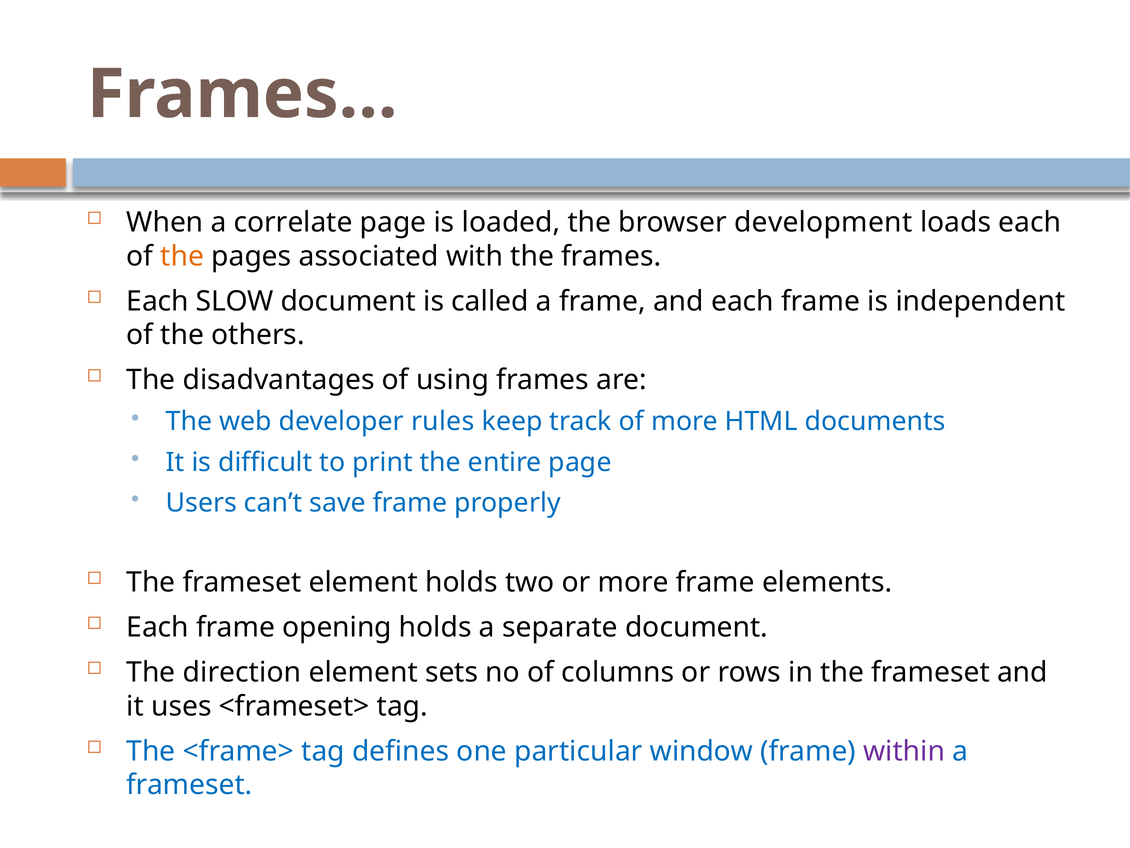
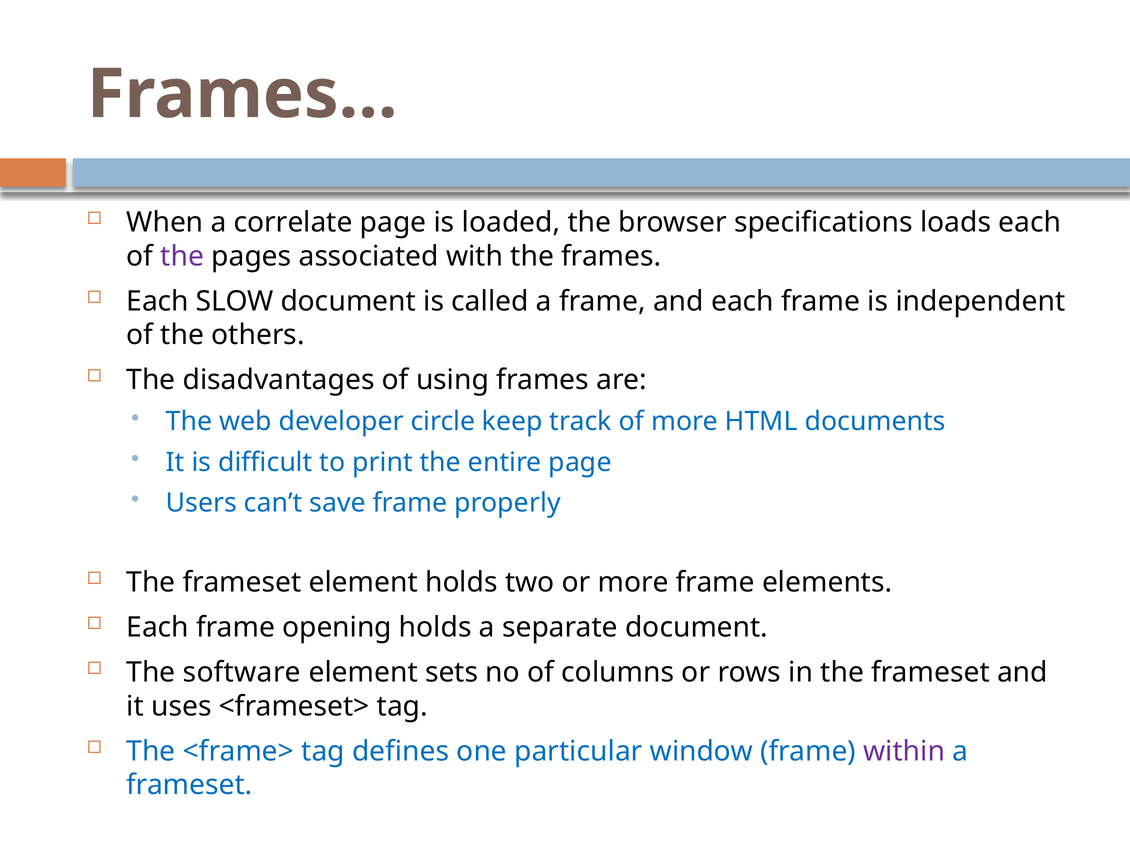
development: development -> specifications (823, 222)
the colour: orange -> purple (182, 256)
rules: rules -> circle (443, 421)
direction: direction -> software (242, 672)
